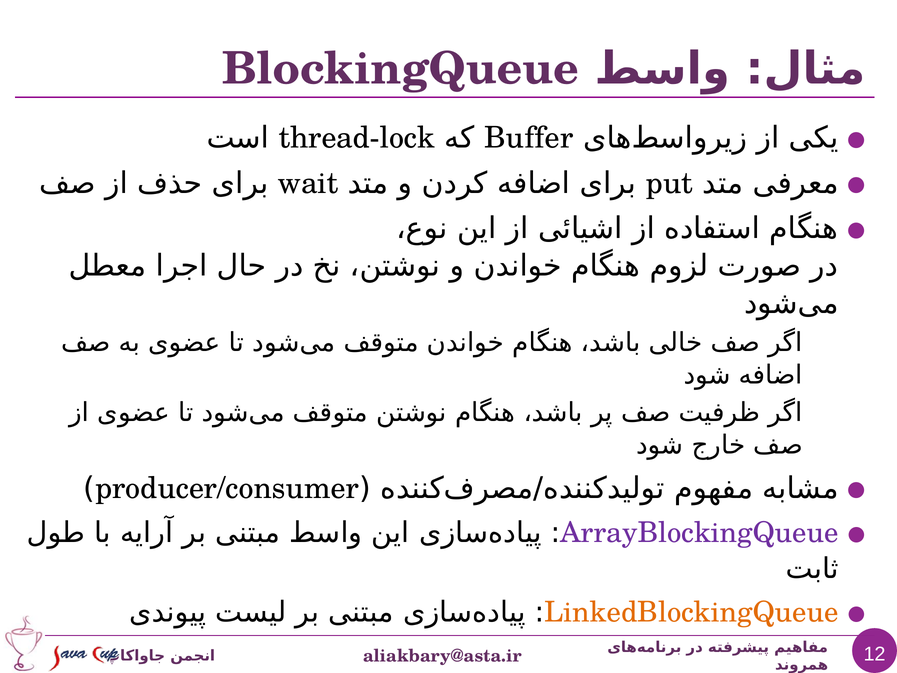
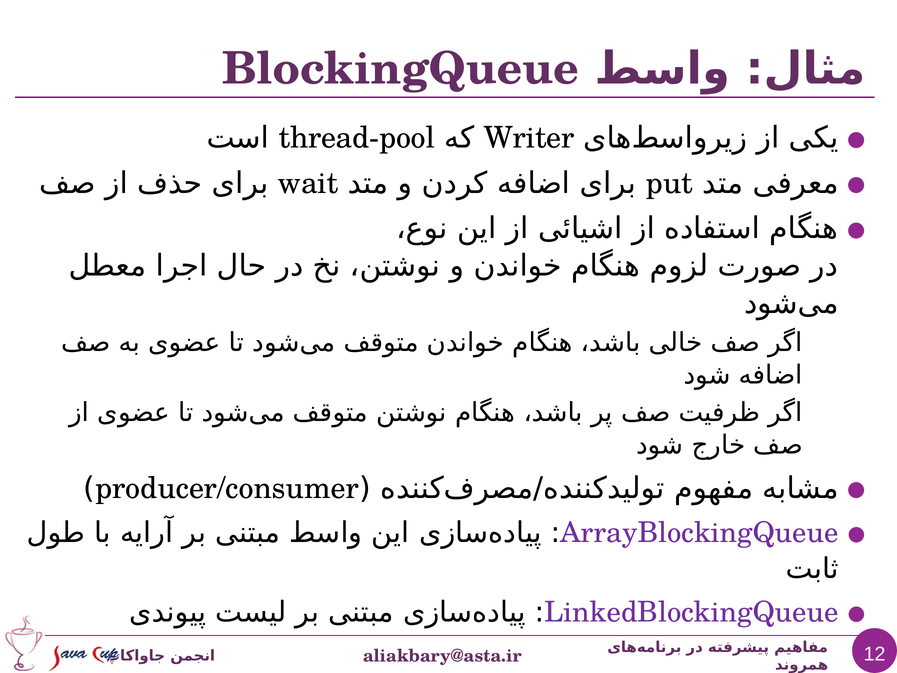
thread-lock: thread-lock -> thread-pool (357, 138)
Buffer: Buffer -> Writer (529, 138)
LinkedBlockingQueue colour: orange -> purple (691, 612)
